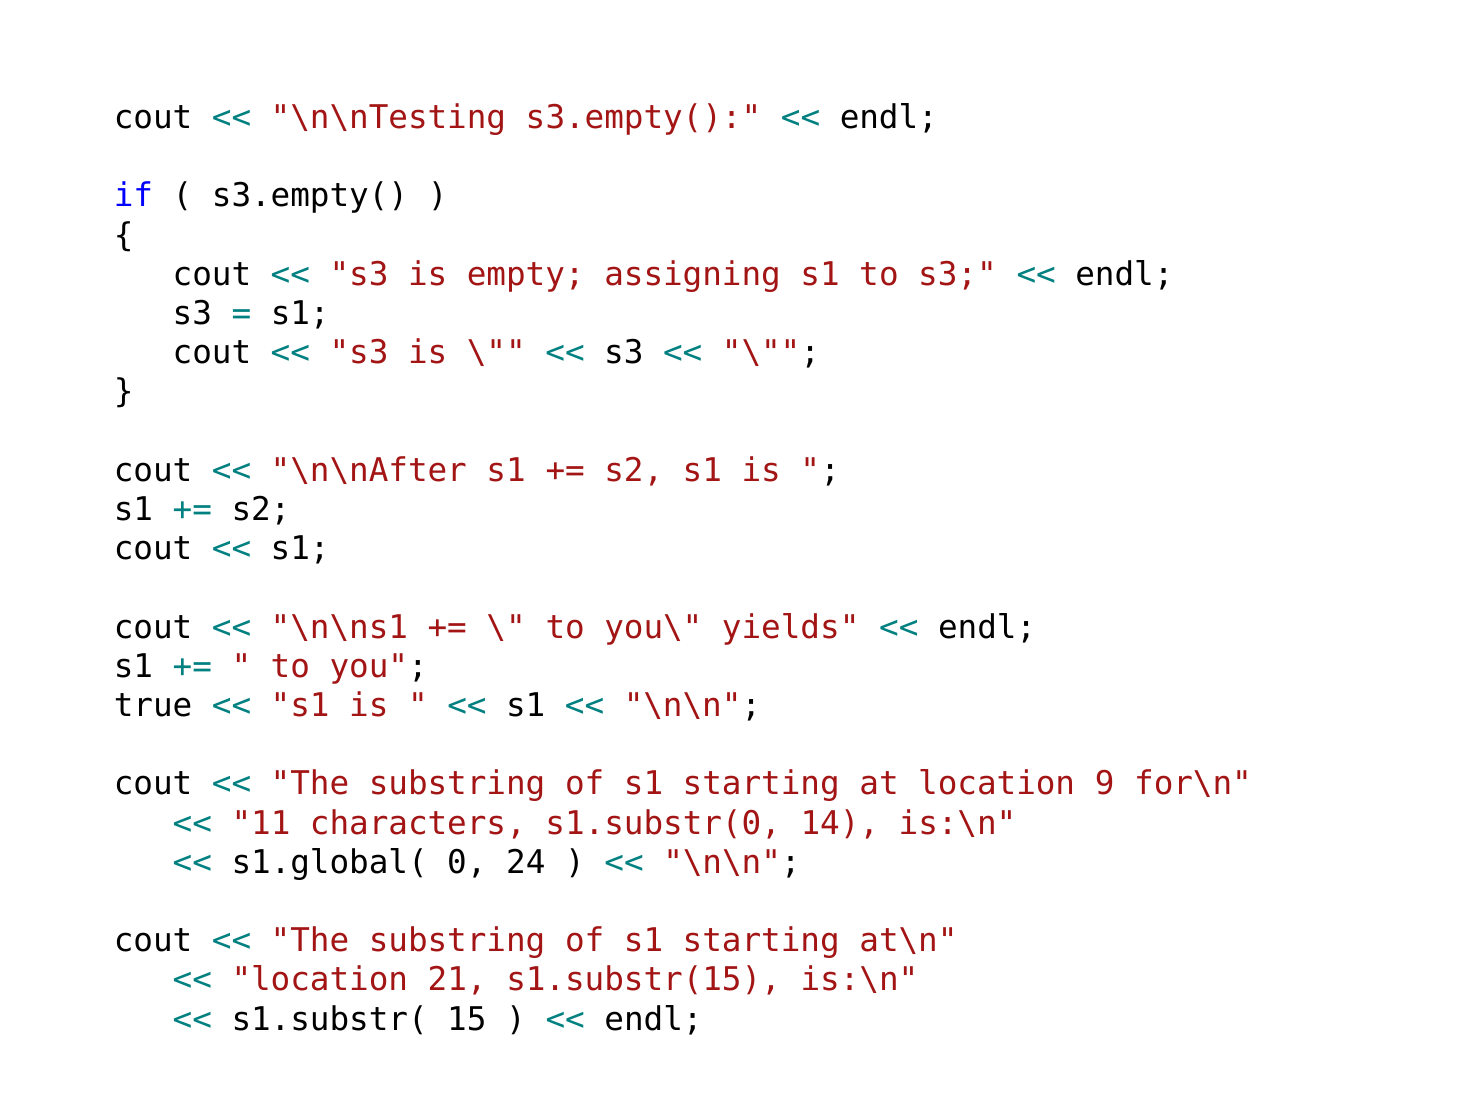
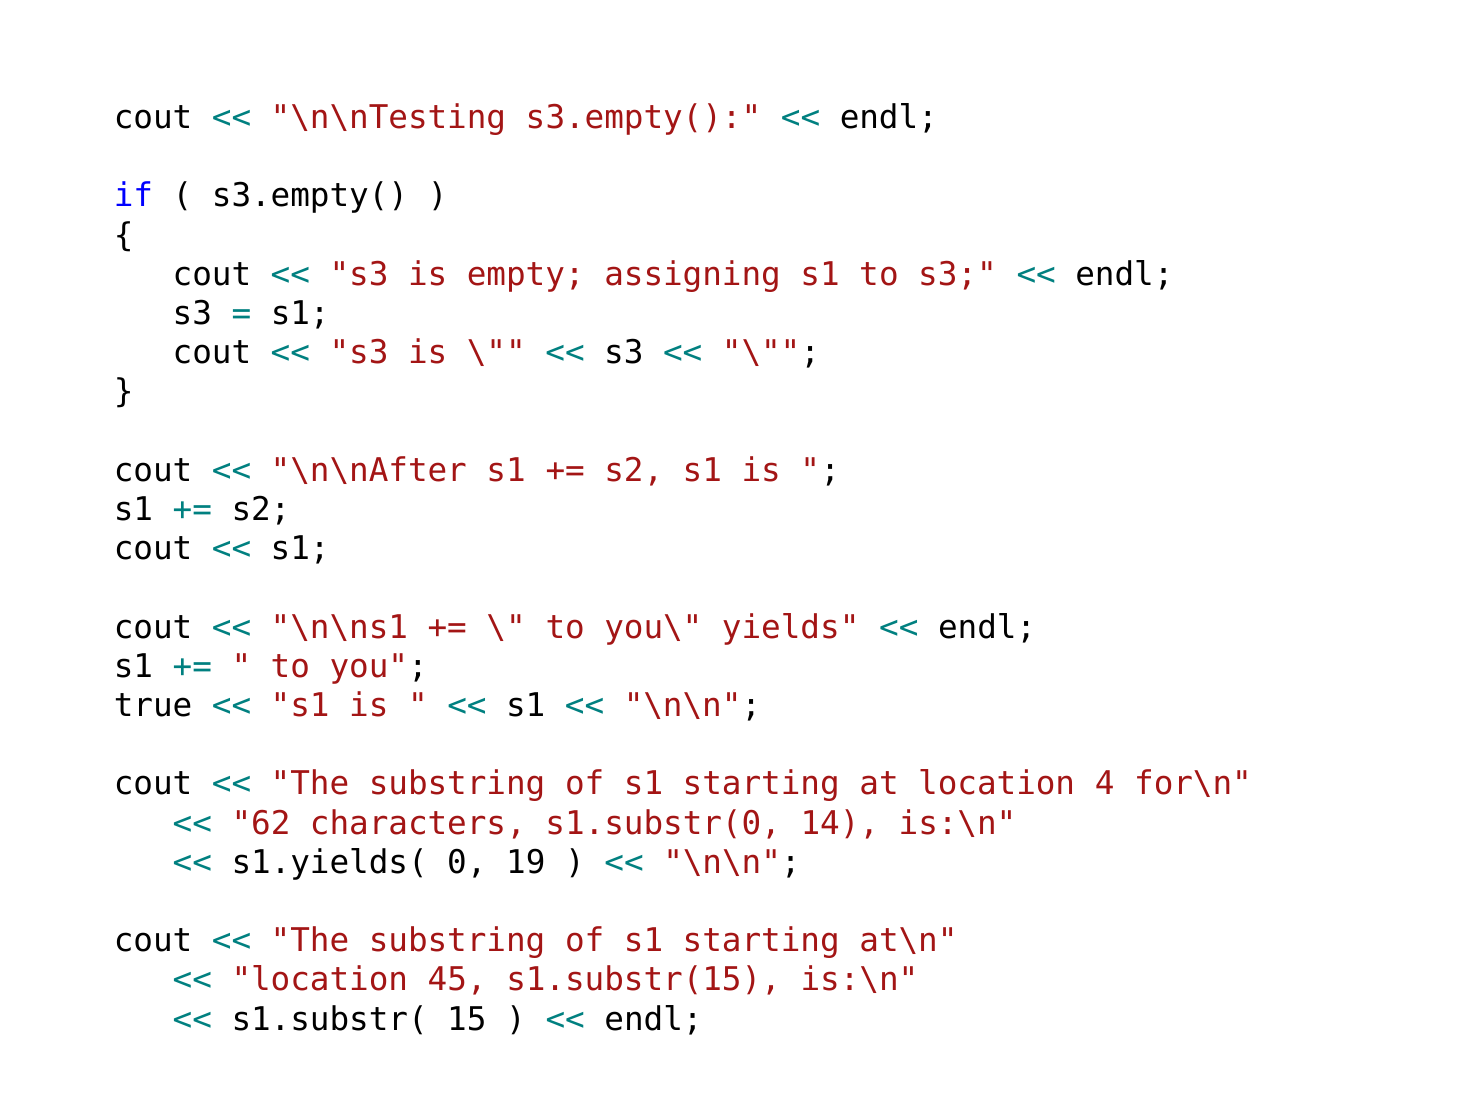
9: 9 -> 4 (1105, 784)
11: 11 -> 62 (261, 823)
s1.global(: s1.global( -> s1.yields( (330, 863)
24: 24 -> 19 (526, 863)
21: 21 -> 45 (457, 980)
